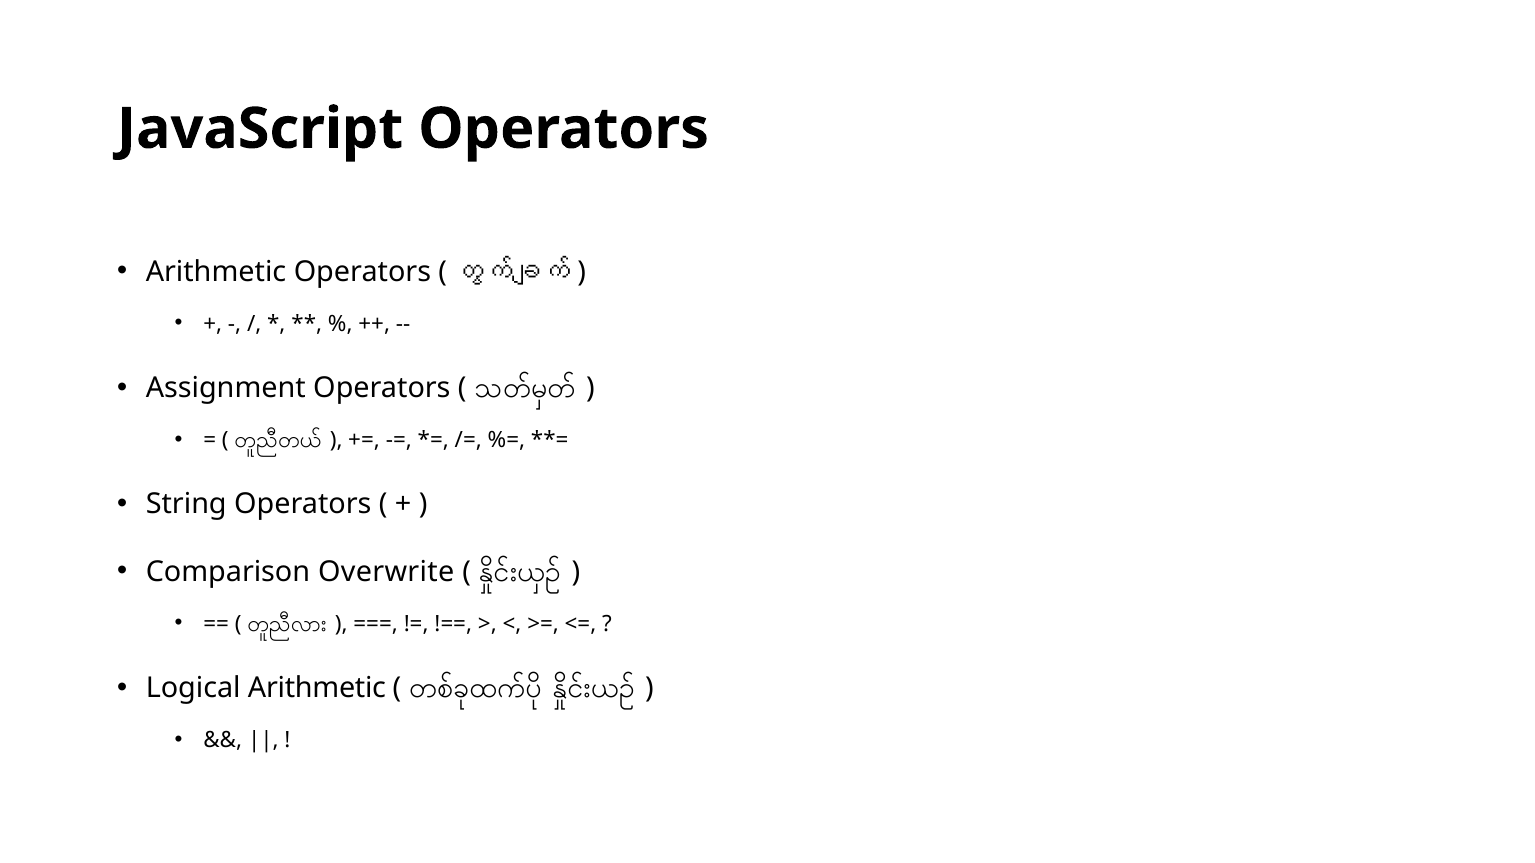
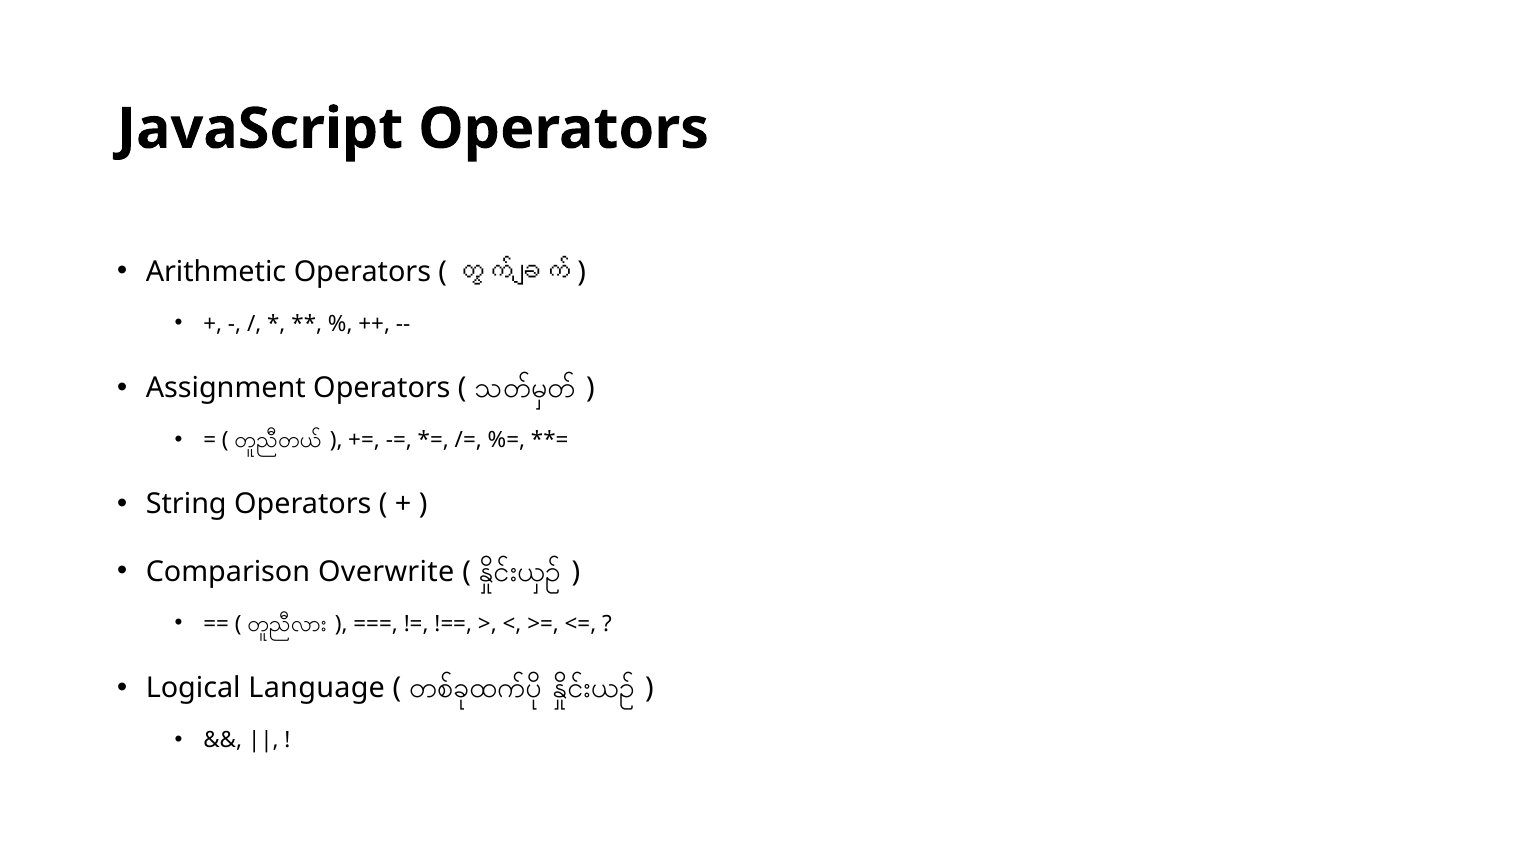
Logical Arithmetic: Arithmetic -> Language (317, 688)
